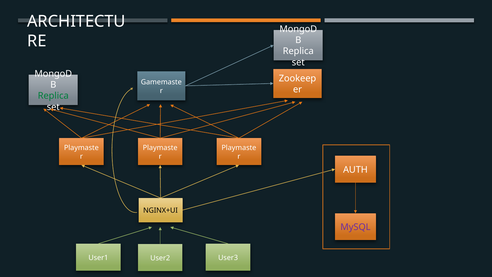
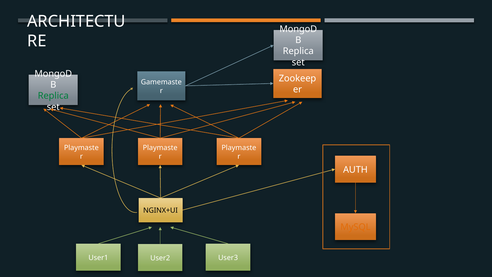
MySQL colour: purple -> orange (355, 227)
